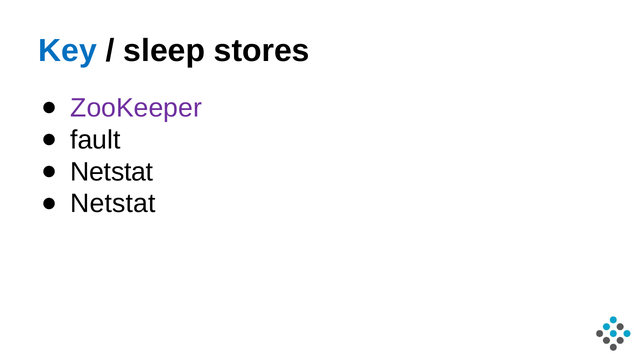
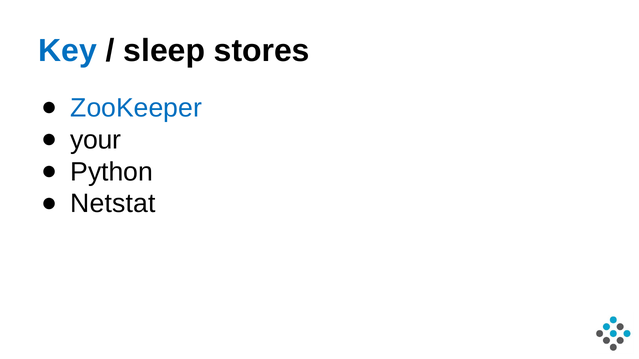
ZooKeeper colour: purple -> blue (136, 108)
fault: fault -> your (96, 140)
Netstat: Netstat -> Python (112, 172)
